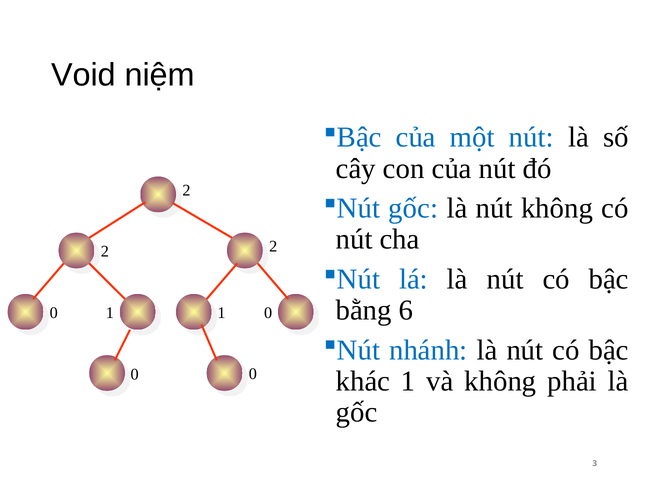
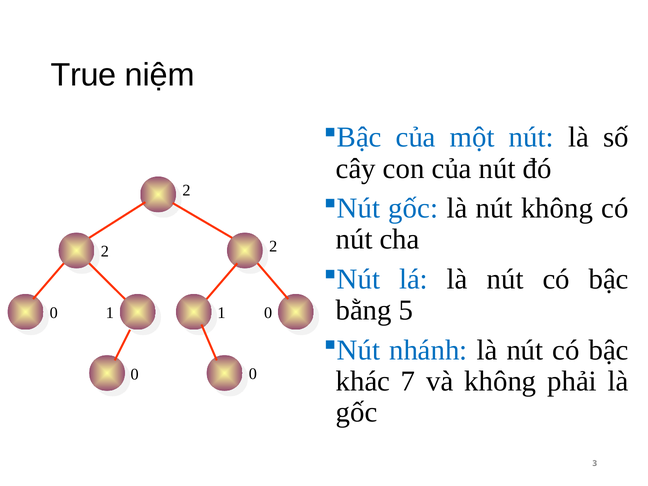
Void: Void -> True (84, 75)
6: 6 -> 5 (406, 310)
khác 1: 1 -> 7 (408, 381)
